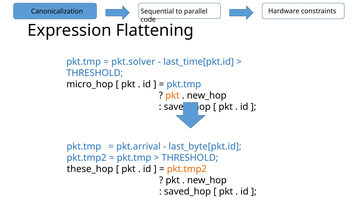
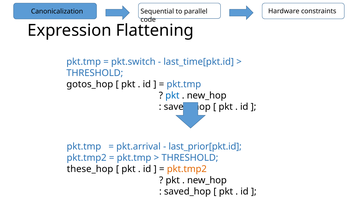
pkt.solver: pkt.solver -> pkt.switch (133, 62)
micro_hop: micro_hop -> gotos_hop (90, 84)
pkt colour: orange -> blue (172, 95)
last_byte[pkt.id: last_byte[pkt.id -> last_prior[pkt.id (205, 146)
